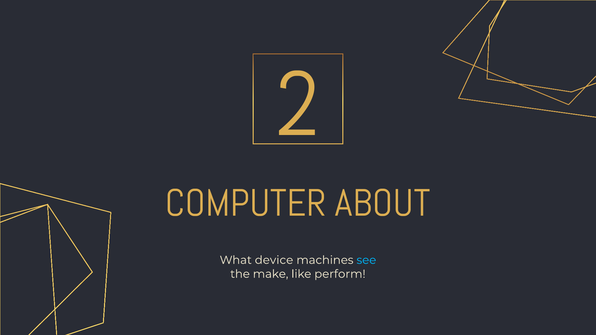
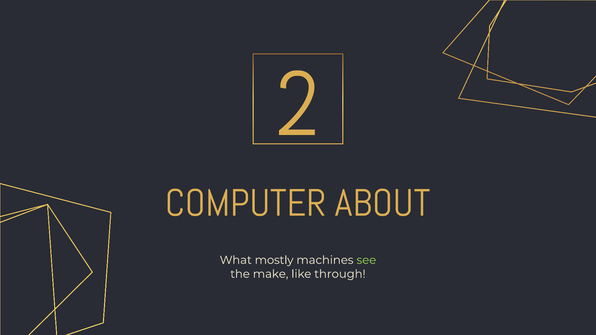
device: device -> mostly (274, 260)
see colour: light blue -> light green (366, 260)
perform: perform -> through (340, 274)
